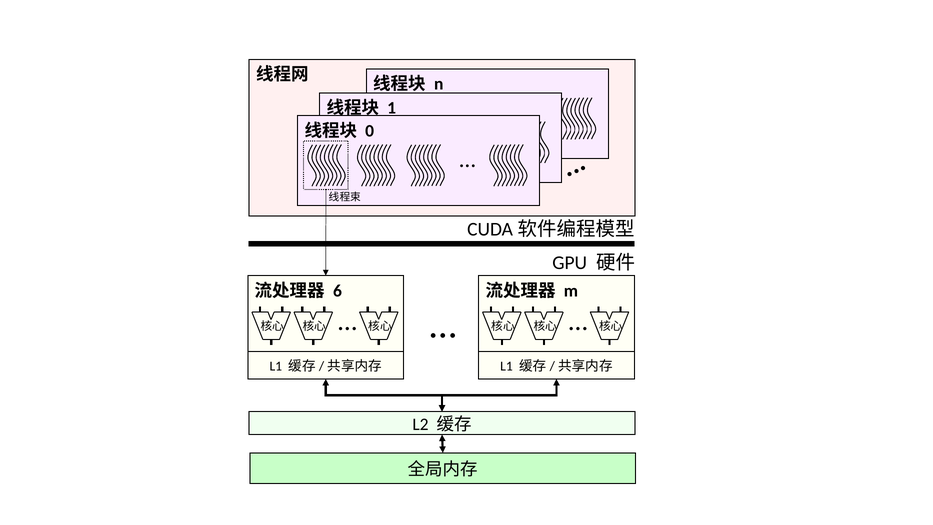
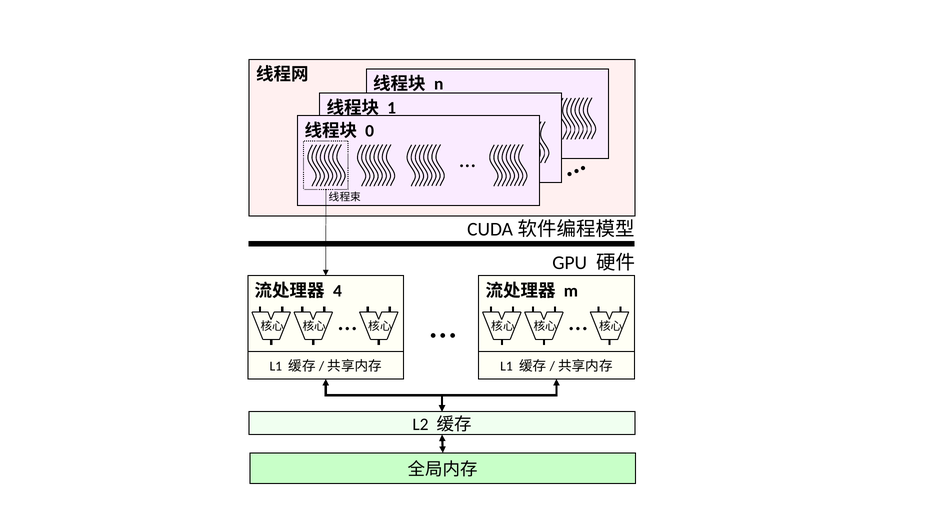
6: 6 -> 4 (337, 291)
